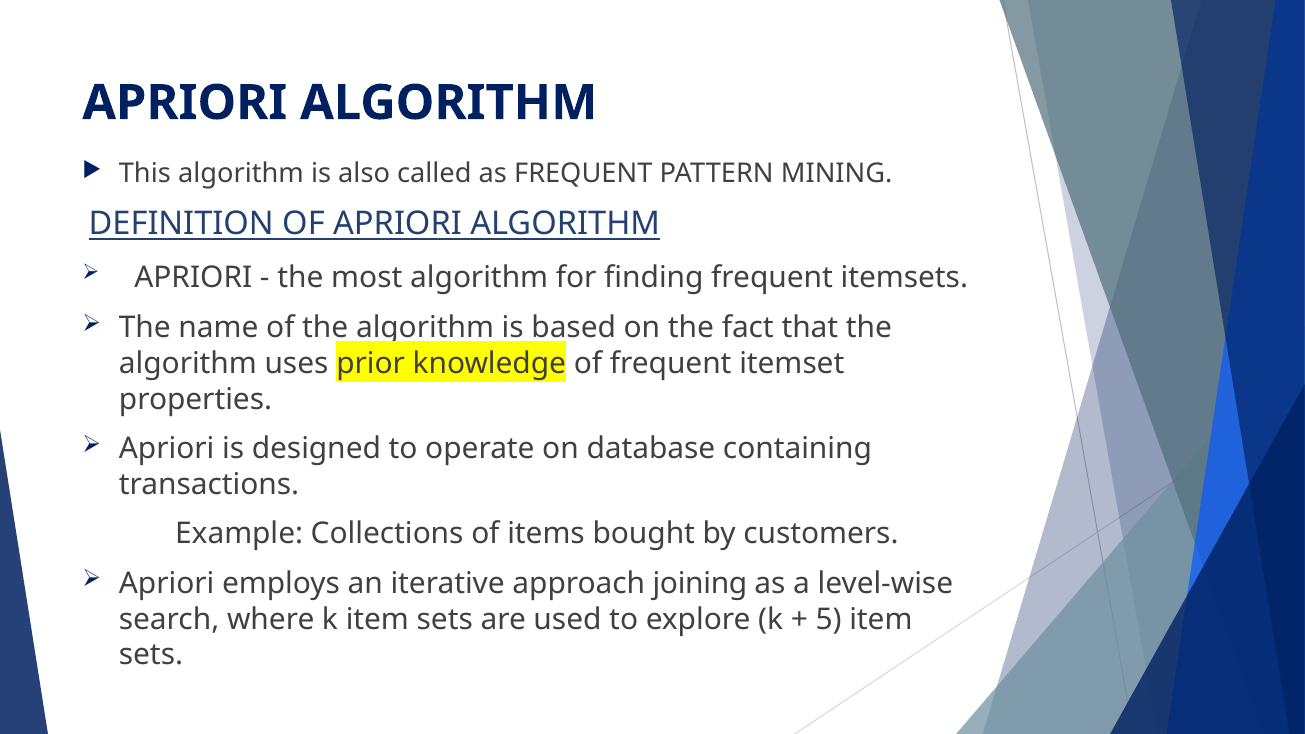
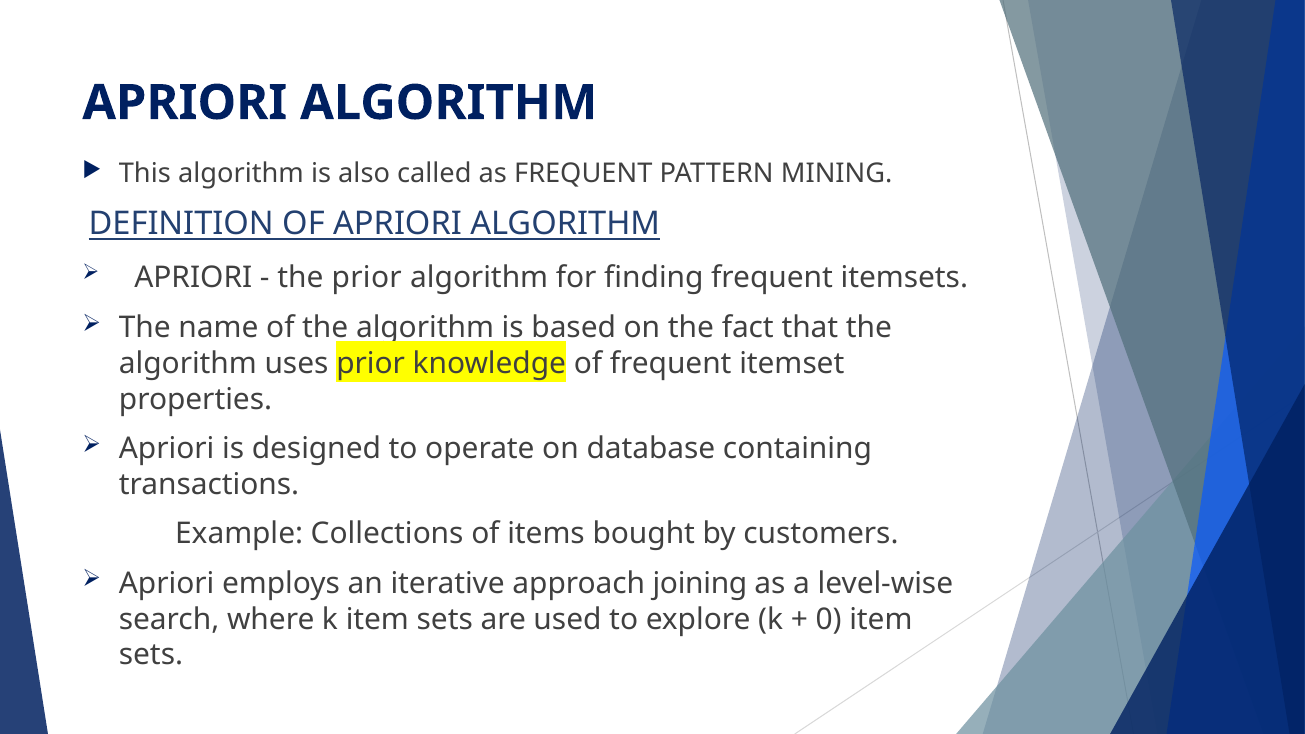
the most: most -> prior (367, 278)
5: 5 -> 0 (829, 619)
